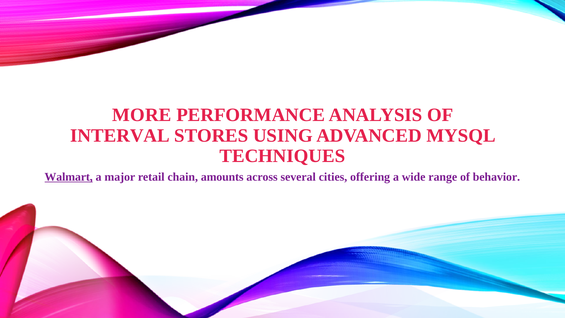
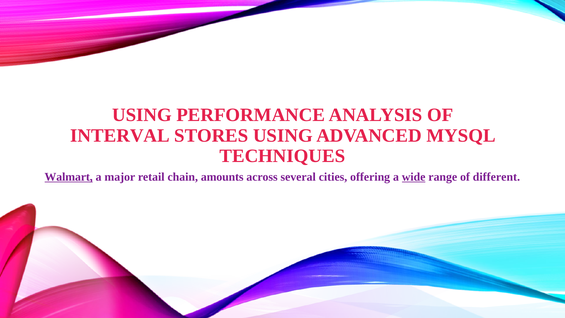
MORE: MORE -> USING (142, 115)
wide underline: none -> present (414, 177)
behavior: behavior -> different (496, 177)
